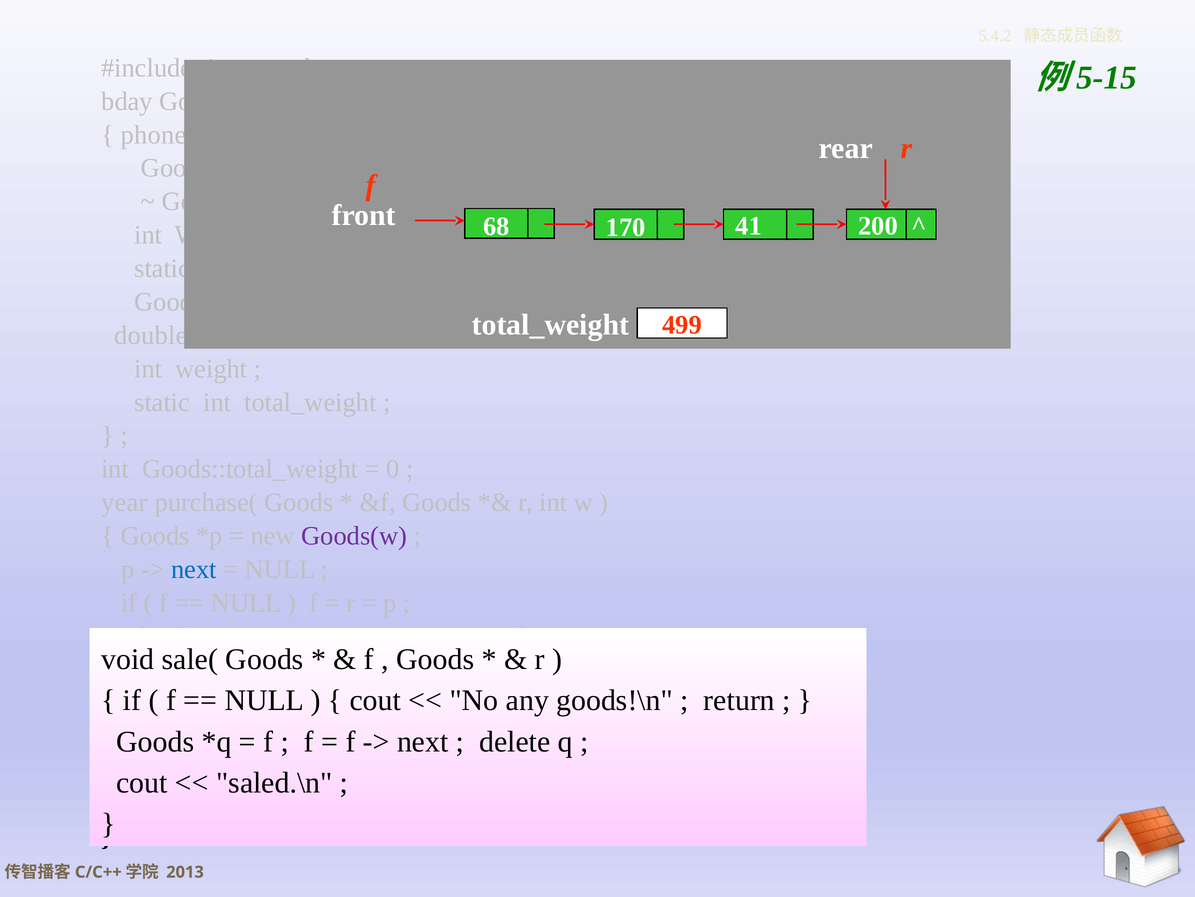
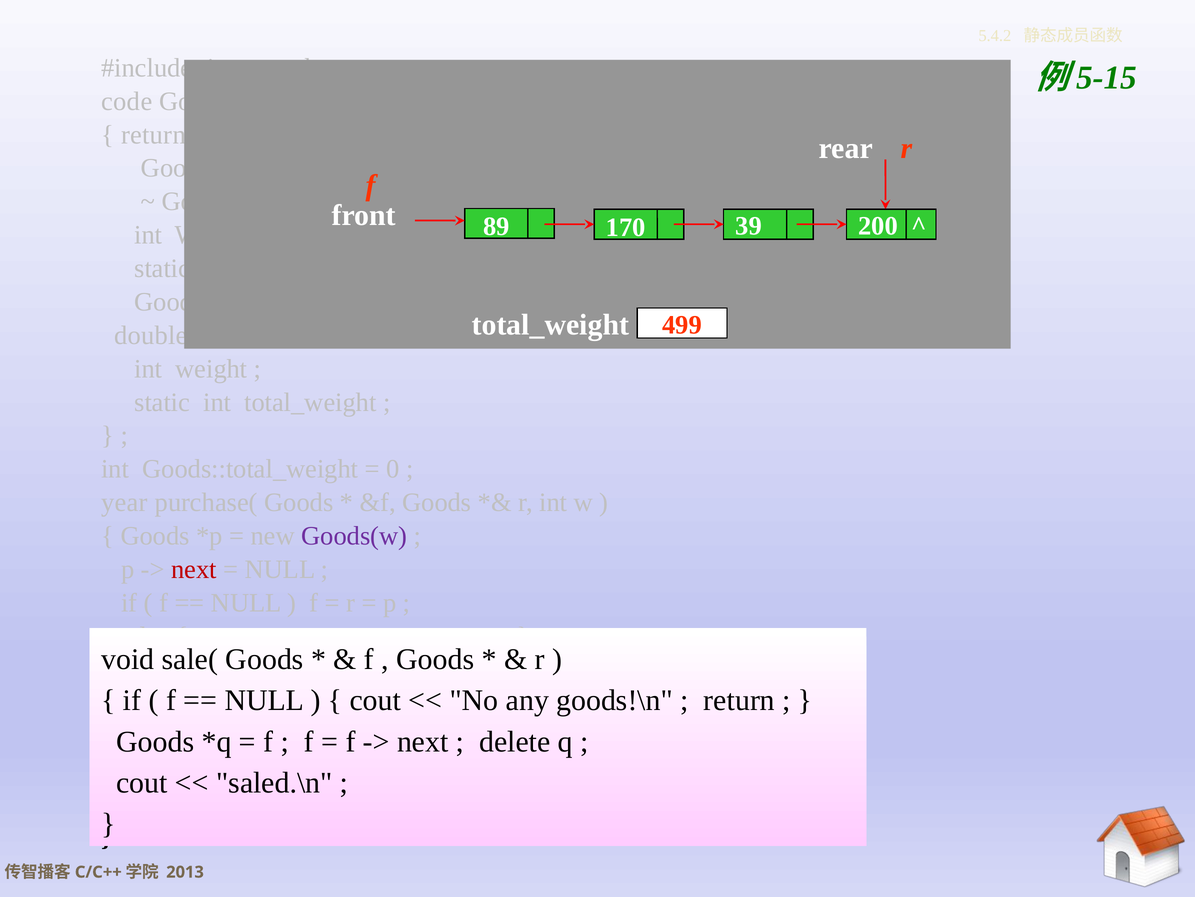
bday: bday -> code (127, 101)
phone: phone -> return (153, 135)
68: 68 -> 89 (496, 226)
41: 41 -> 39 (749, 226)
next colour: blue -> red (194, 569)
